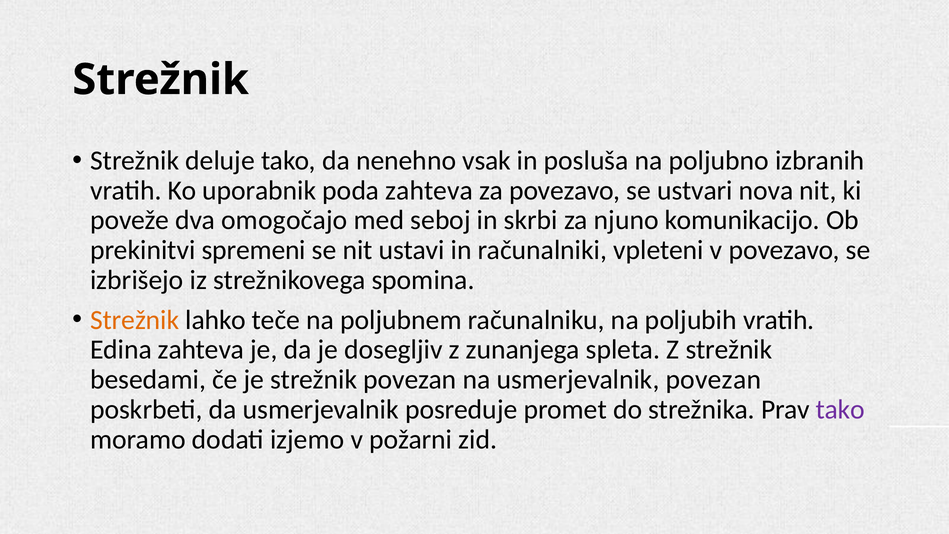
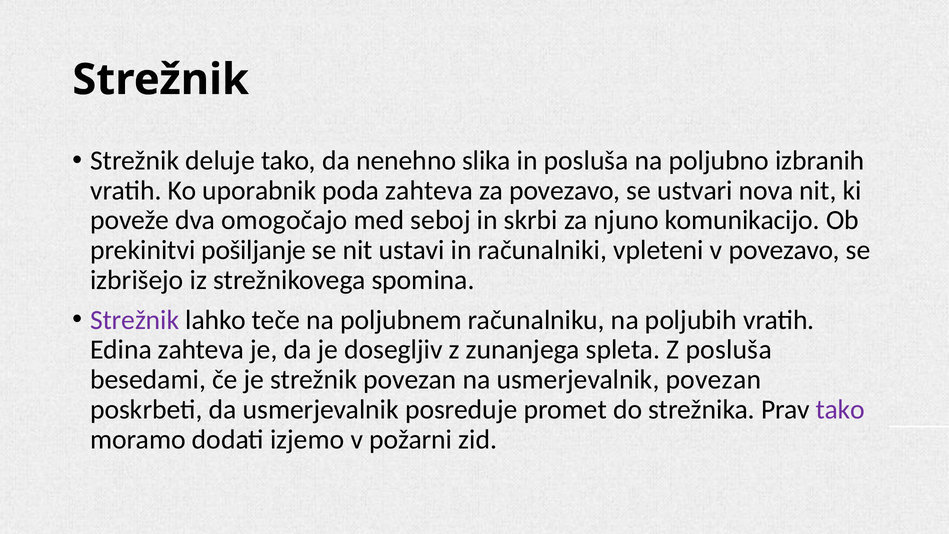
vsak: vsak -> slika (487, 160)
spremeni: spremeni -> pošiljanje (254, 250)
Strežnik colour: orange -> purple (135, 320)
Z strežnik: strežnik -> posluša (729, 350)
